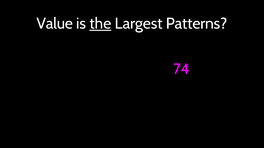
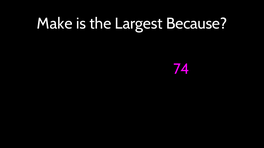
Value: Value -> Make (55, 24)
the underline: present -> none (100, 24)
Patterns: Patterns -> Because (197, 24)
